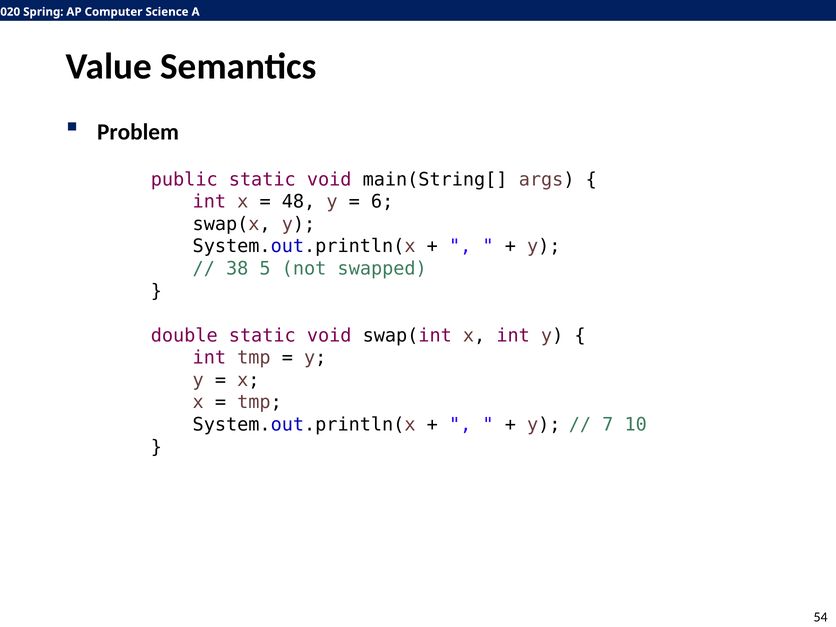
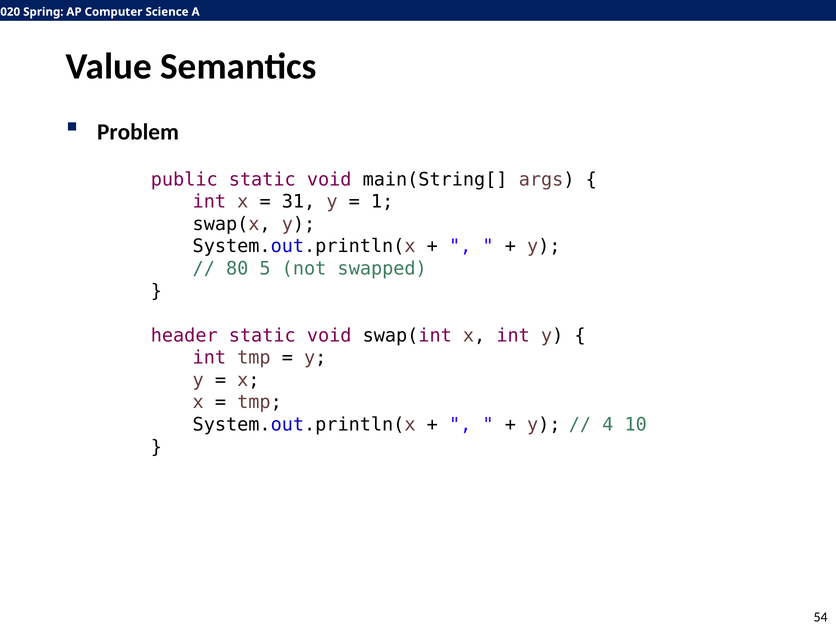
48: 48 -> 31 (299, 202)
6: 6 -> 1 (382, 202)
38: 38 -> 80 (237, 269)
double: double -> header (184, 335)
7: 7 -> 4 (608, 425)
